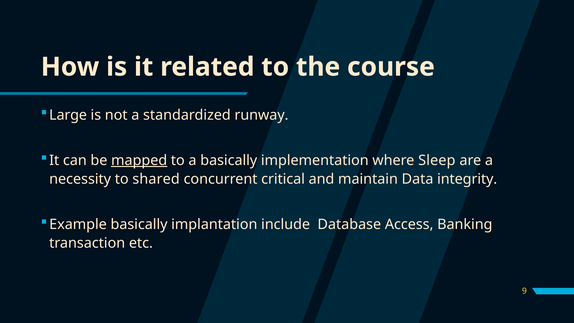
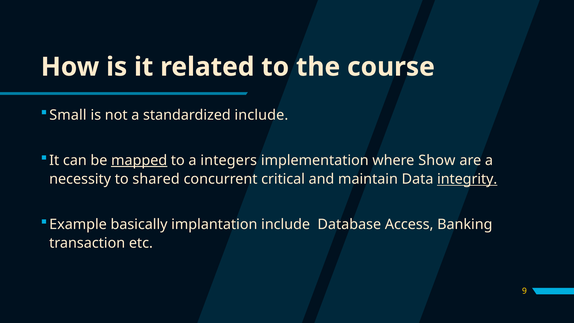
Large: Large -> Small (68, 115)
standardized runway: runway -> include (261, 115)
a basically: basically -> integers (229, 160)
Sleep: Sleep -> Show (437, 160)
integrity underline: none -> present (467, 179)
